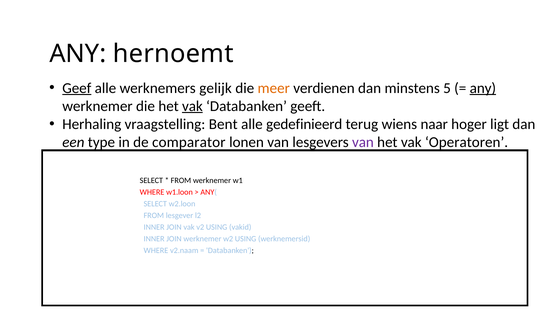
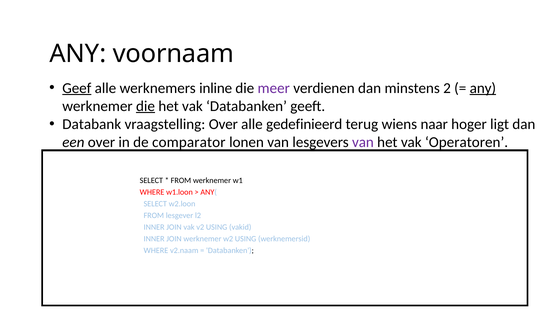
hernoemt: hernoemt -> voornaam (173, 54)
gelijk: gelijk -> inline (216, 88)
meer colour: orange -> purple (274, 88)
5: 5 -> 2 (447, 88)
die underline: none -> present (145, 106)
vak underline: present -> none (192, 106)
Herhaling: Herhaling -> Databank (92, 124)
vraagstelling Bent: Bent -> Over (223, 124)
een type: type -> over (101, 142)
